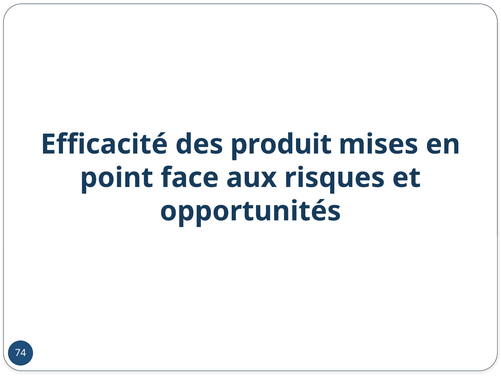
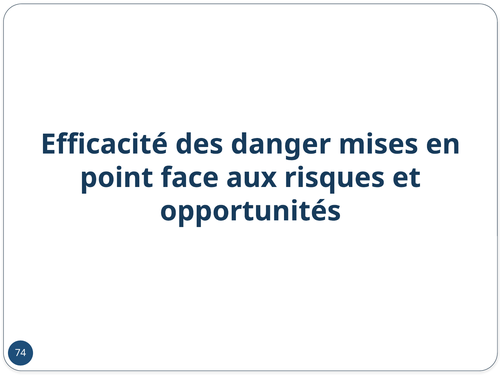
produit: produit -> danger (281, 144)
